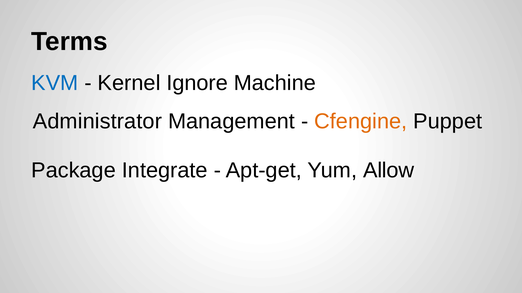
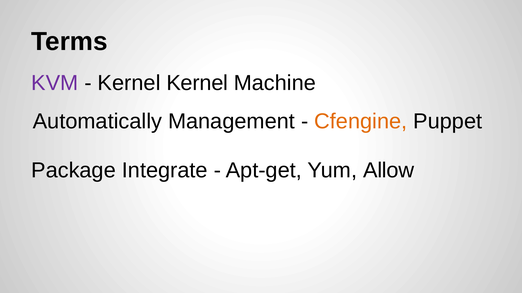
KVM colour: blue -> purple (55, 83)
Kernel Ignore: Ignore -> Kernel (197, 83)
Administrator: Administrator -> Automatically (97, 122)
